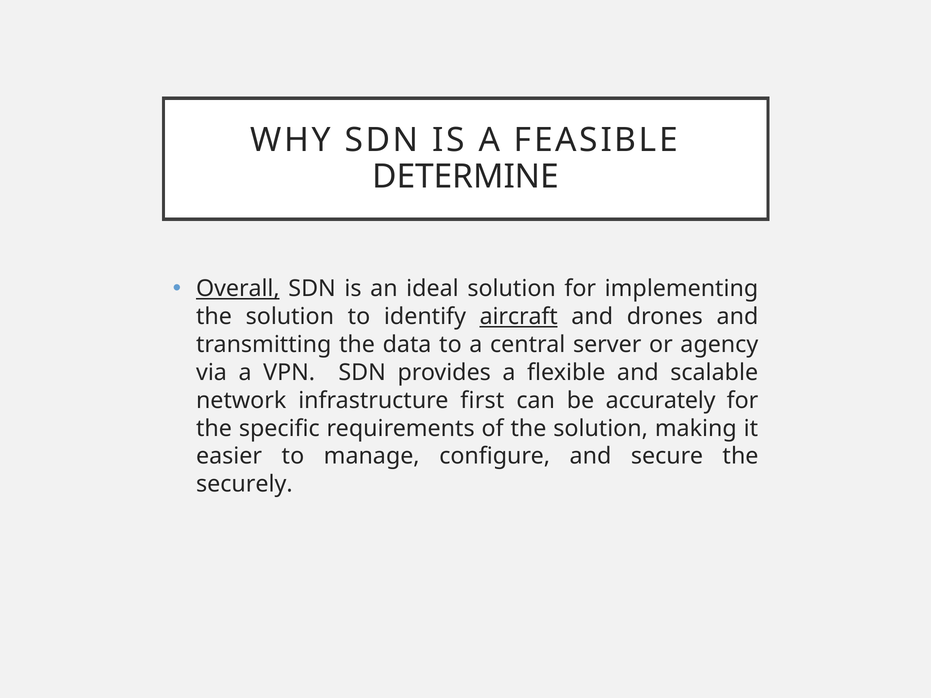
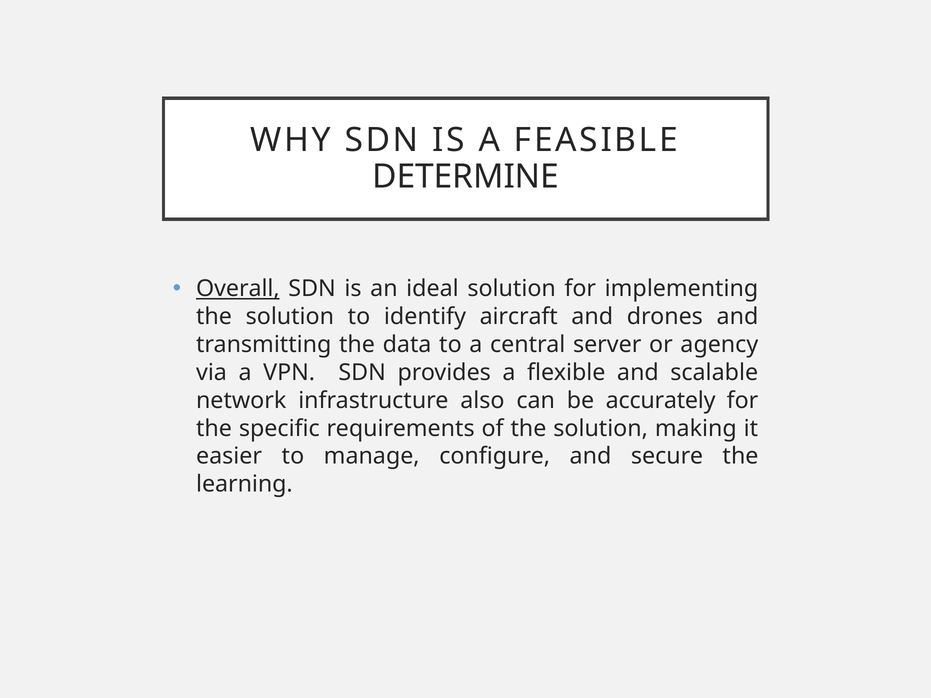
aircraft underline: present -> none (519, 317)
first: first -> also (482, 401)
securely: securely -> learning (244, 484)
